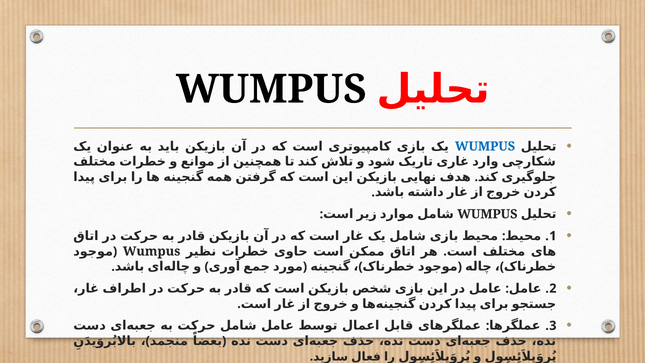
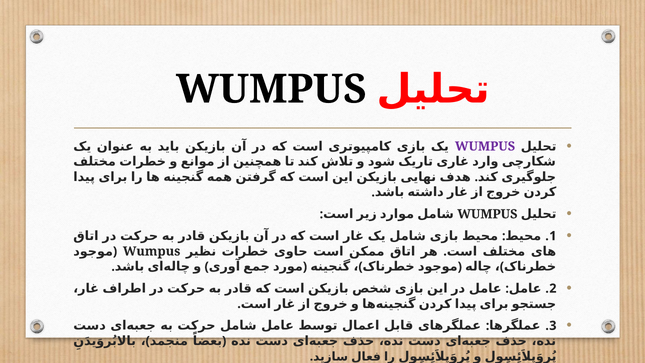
WUMPUS colour: blue -> purple (485, 146)
